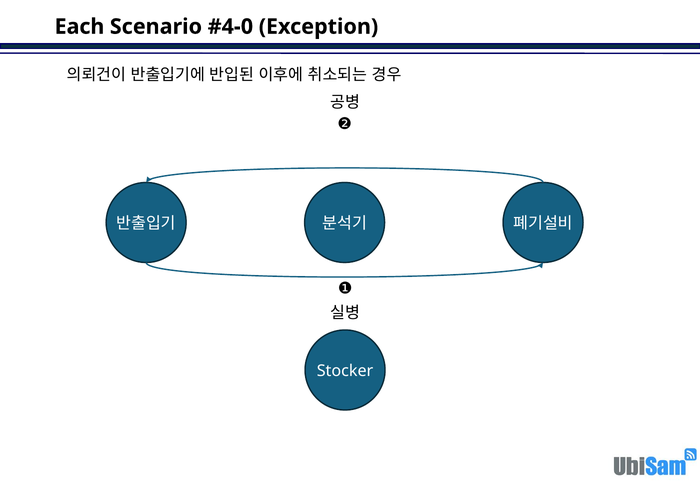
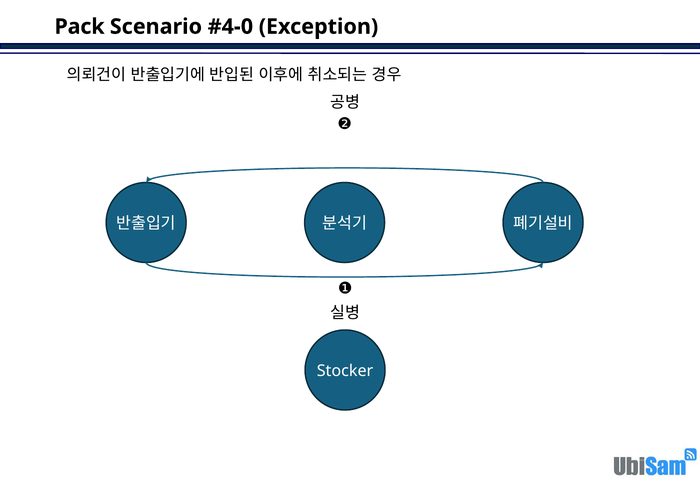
Each: Each -> Pack (80, 27)
